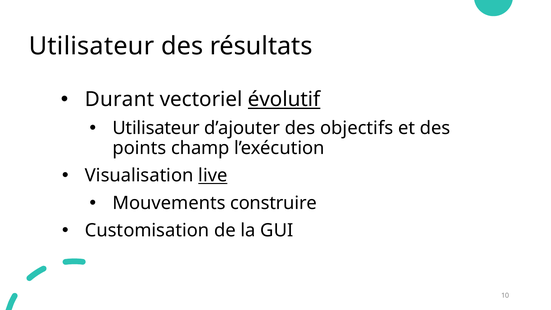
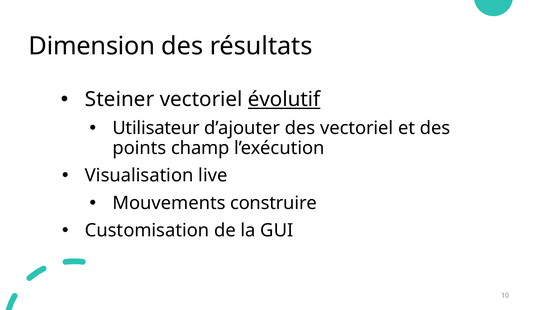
Utilisateur: Utilisateur -> Dimension (92, 46)
Durant: Durant -> Steiner (120, 99)
des objectifs: objectifs -> vectoriel (357, 128)
live underline: present -> none (213, 176)
